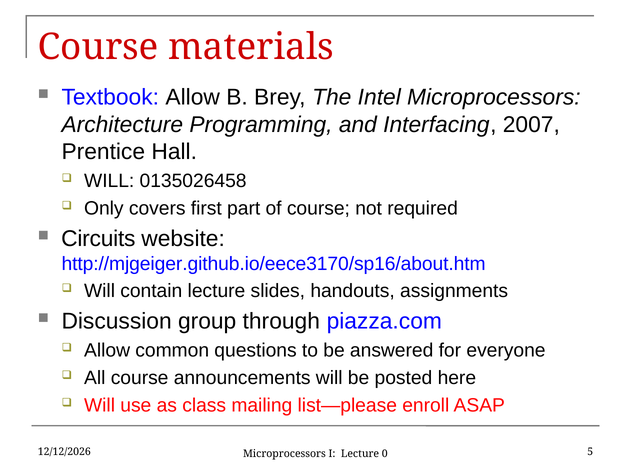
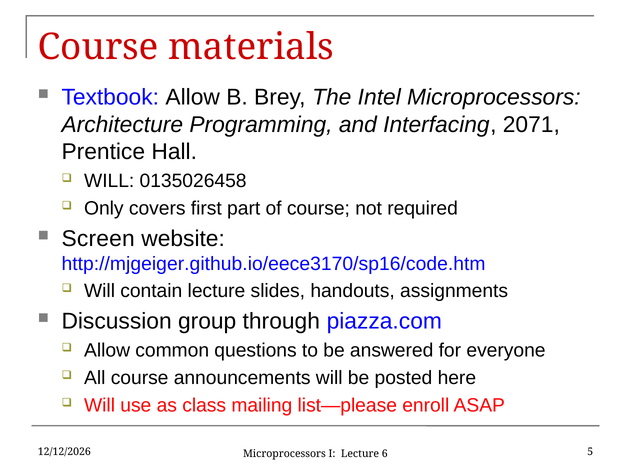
2007: 2007 -> 2071 (531, 125)
Circuits: Circuits -> Screen (98, 239)
http://mjgeiger.github.io/eece3170/sp16/about.htm: http://mjgeiger.github.io/eece3170/sp16/about.htm -> http://mjgeiger.github.io/eece3170/sp16/code.htm (274, 264)
0: 0 -> 6 (385, 454)
